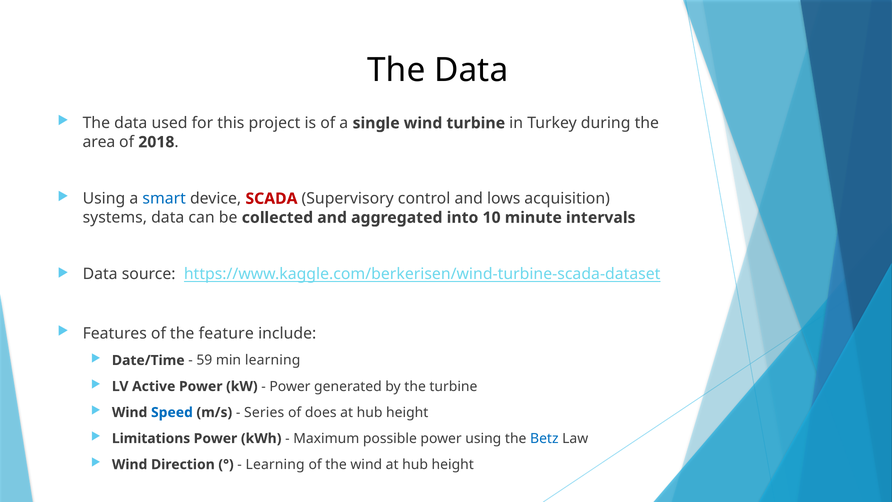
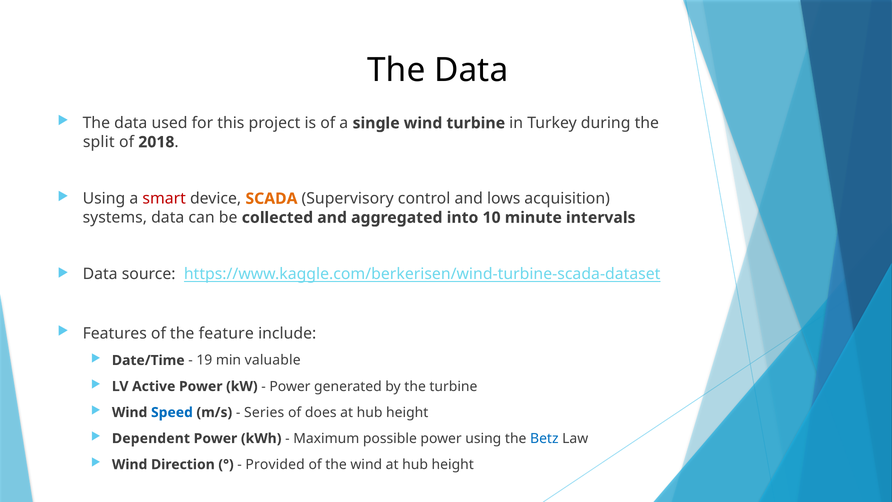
area: area -> split (99, 142)
smart colour: blue -> red (164, 199)
SCADA colour: red -> orange (271, 199)
59: 59 -> 19 (204, 360)
min learning: learning -> valuable (273, 360)
Limitations: Limitations -> Dependent (151, 438)
Learning: Learning -> Provided (275, 464)
